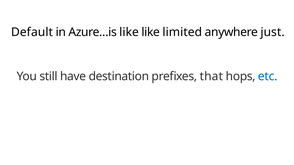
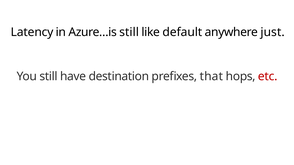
Default: Default -> Latency (32, 32)
Azure…is like: like -> still (129, 32)
limited: limited -> default (182, 32)
etc colour: blue -> red (268, 77)
